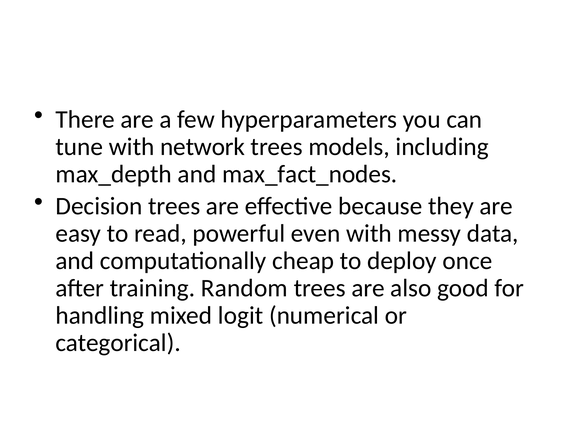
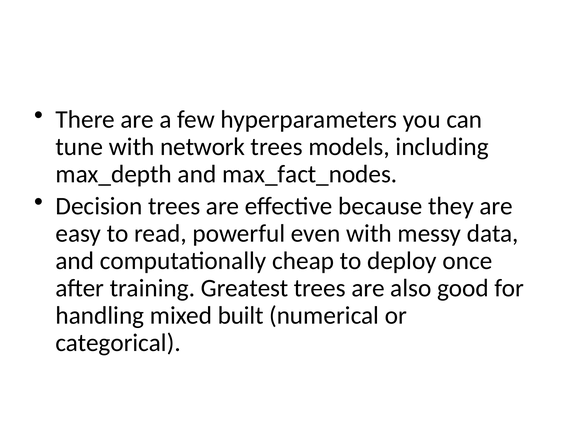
Random: Random -> Greatest (245, 288)
logit: logit -> built (241, 315)
